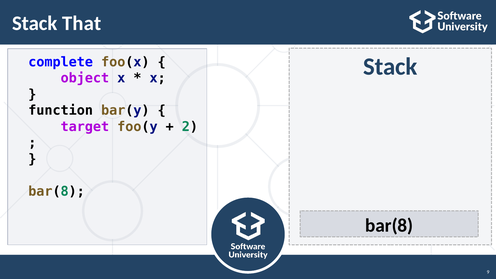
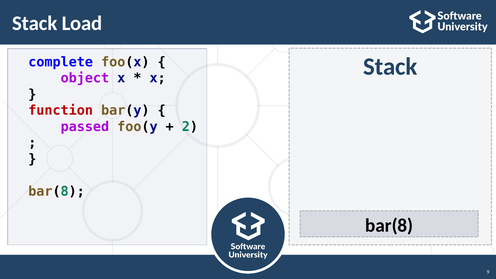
That: That -> Load (82, 23)
function colour: black -> red (61, 111)
target: target -> passed (85, 127)
